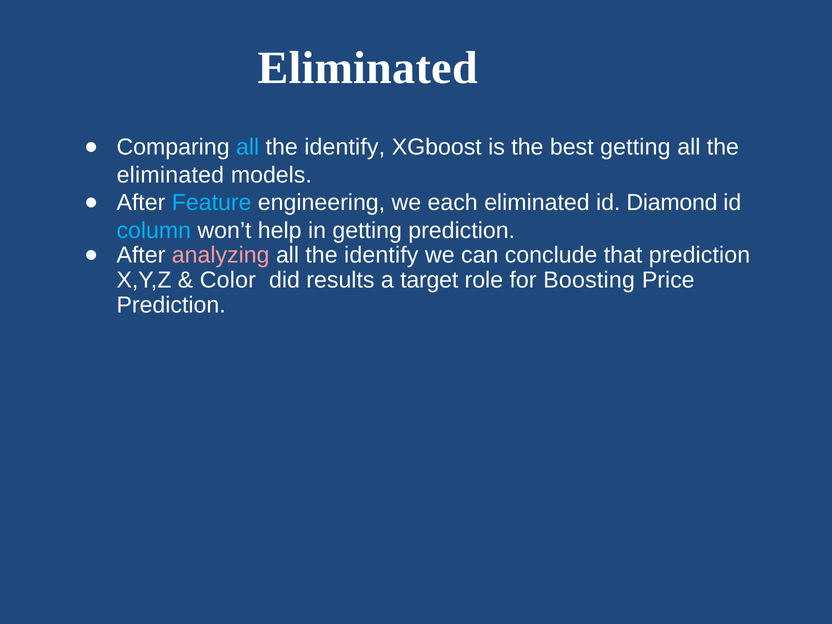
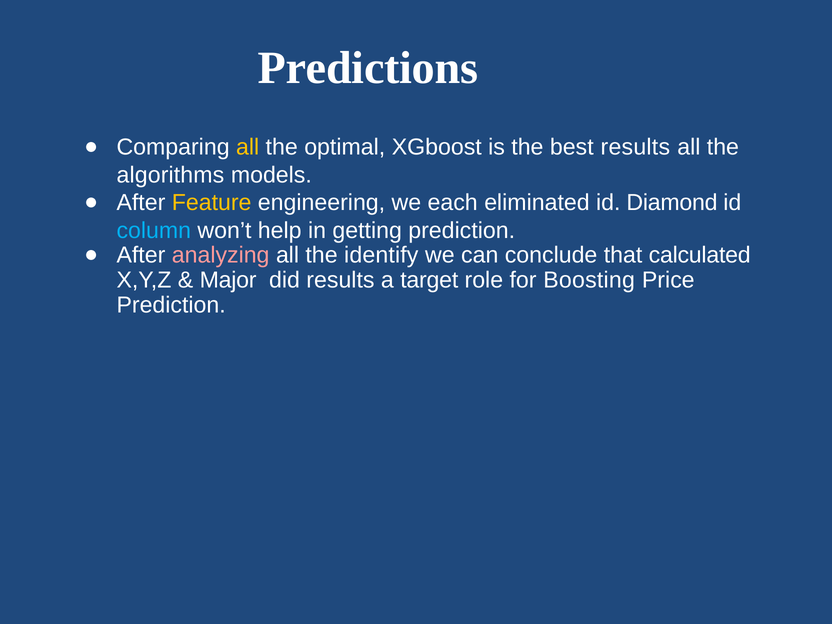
Eliminated: Eliminated -> Predictions (368, 68)
all colour: light blue -> yellow (248, 147)
identify: identify -> optimal (345, 147)
best getting: getting -> results (635, 147)
eliminated: eliminated -> algorithms (170, 175)
Feature colour: light blue -> yellow (212, 203)
that prediction: prediction -> calculated (700, 255)
Color: Color -> Major (228, 280)
